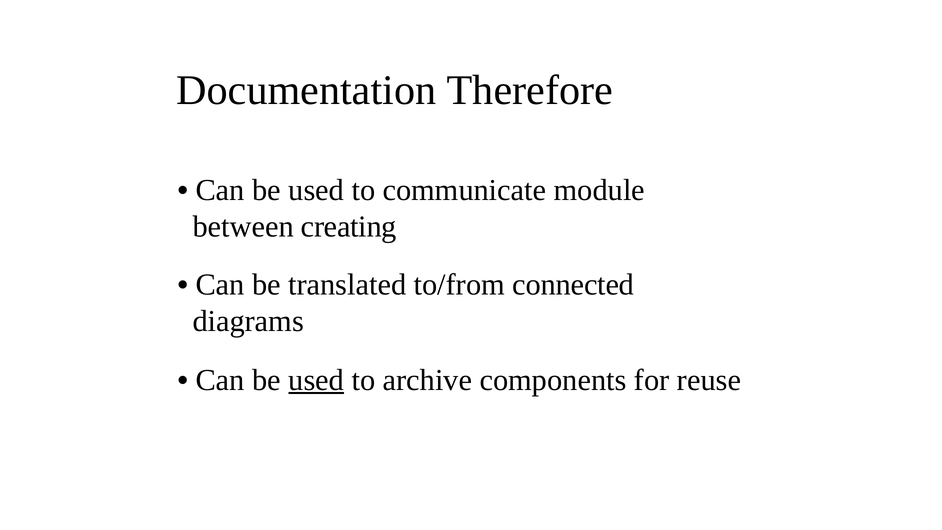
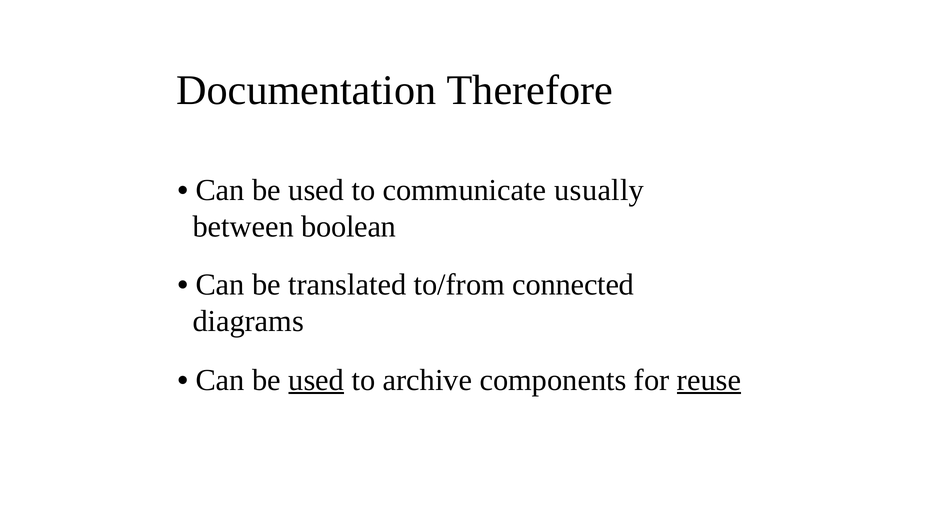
module: module -> usually (599, 190)
creating: creating -> boolean (349, 227)
reuse underline: none -> present (709, 380)
